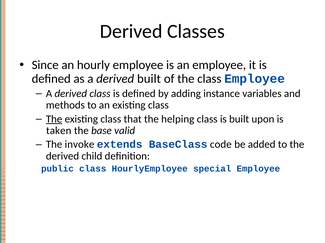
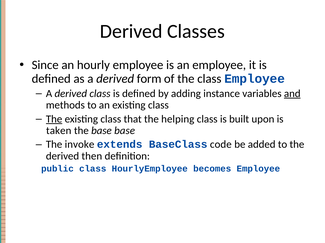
derived built: built -> form (149, 79)
and underline: none -> present (292, 94)
base valid: valid -> base (125, 131)
child: child -> then (92, 157)
special: special -> becomes (212, 169)
